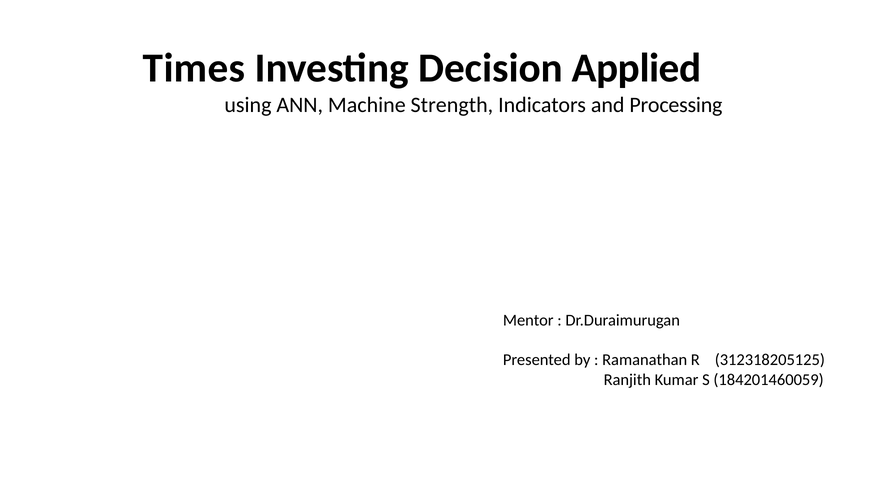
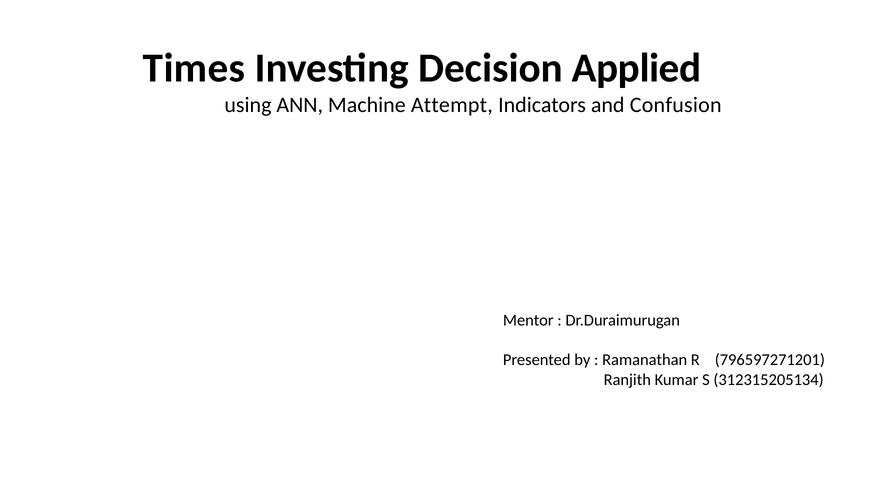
Strength: Strength -> Attempt (452, 105)
Processing: Processing -> Confusion (676, 105)
312318205125: 312318205125 -> 796597271201 (770, 360)
184201460059: 184201460059 -> 312315205134 (769, 380)
